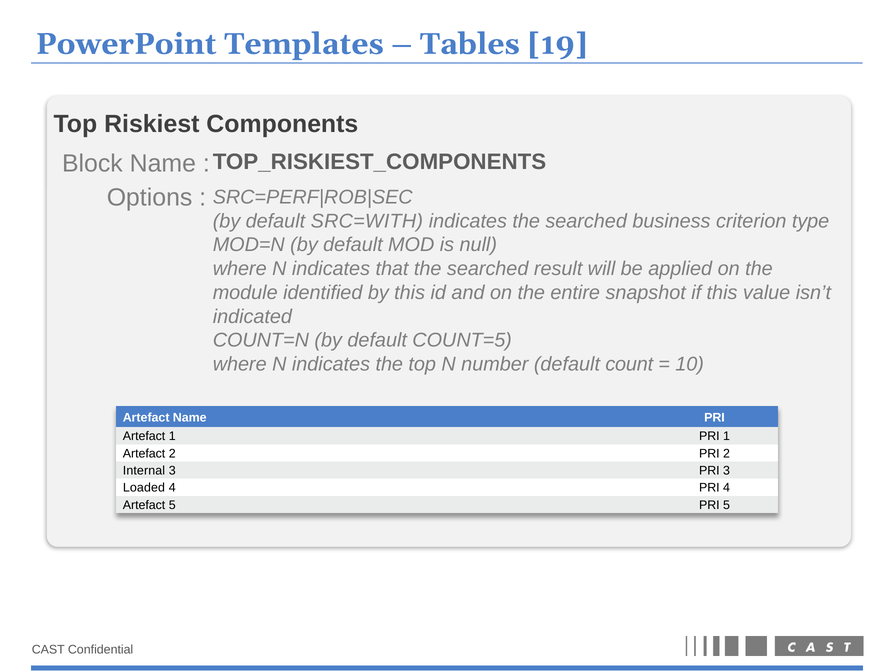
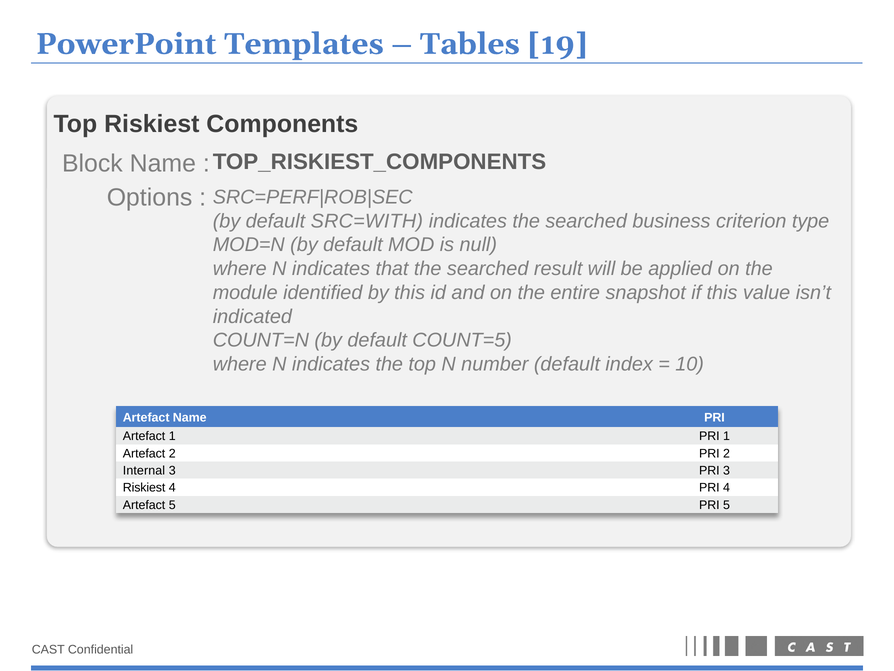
count: count -> index (629, 364)
Loaded: Loaded -> Riskiest (144, 487)
